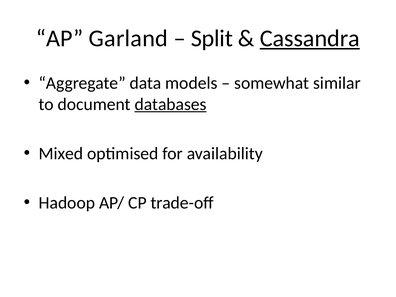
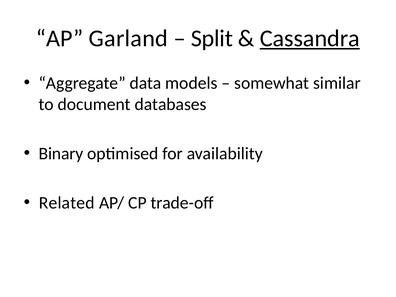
databases underline: present -> none (171, 104)
Mixed: Mixed -> Binary (61, 153)
Hadoop: Hadoop -> Related (67, 203)
